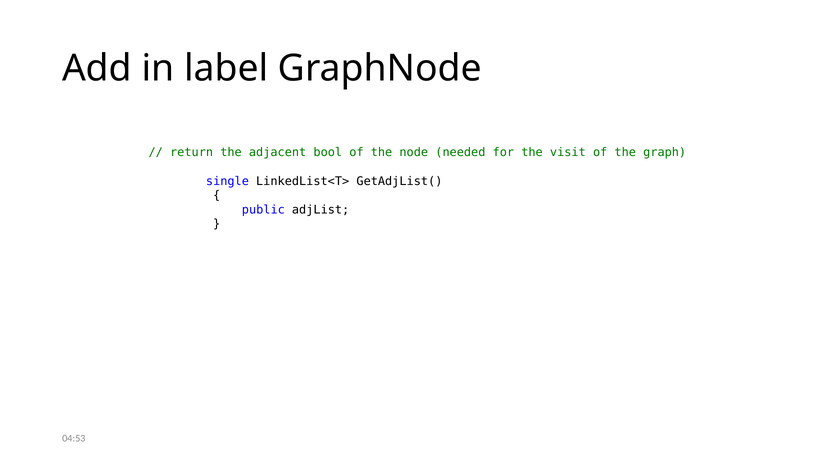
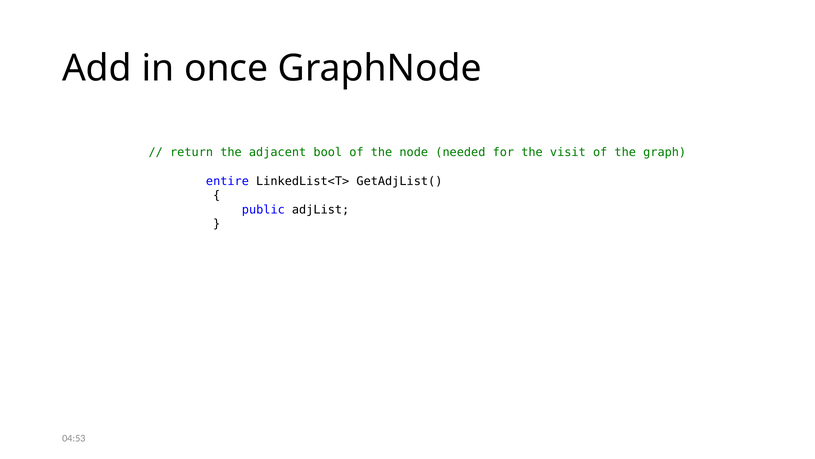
label: label -> once (226, 68)
single: single -> entire (227, 181)
